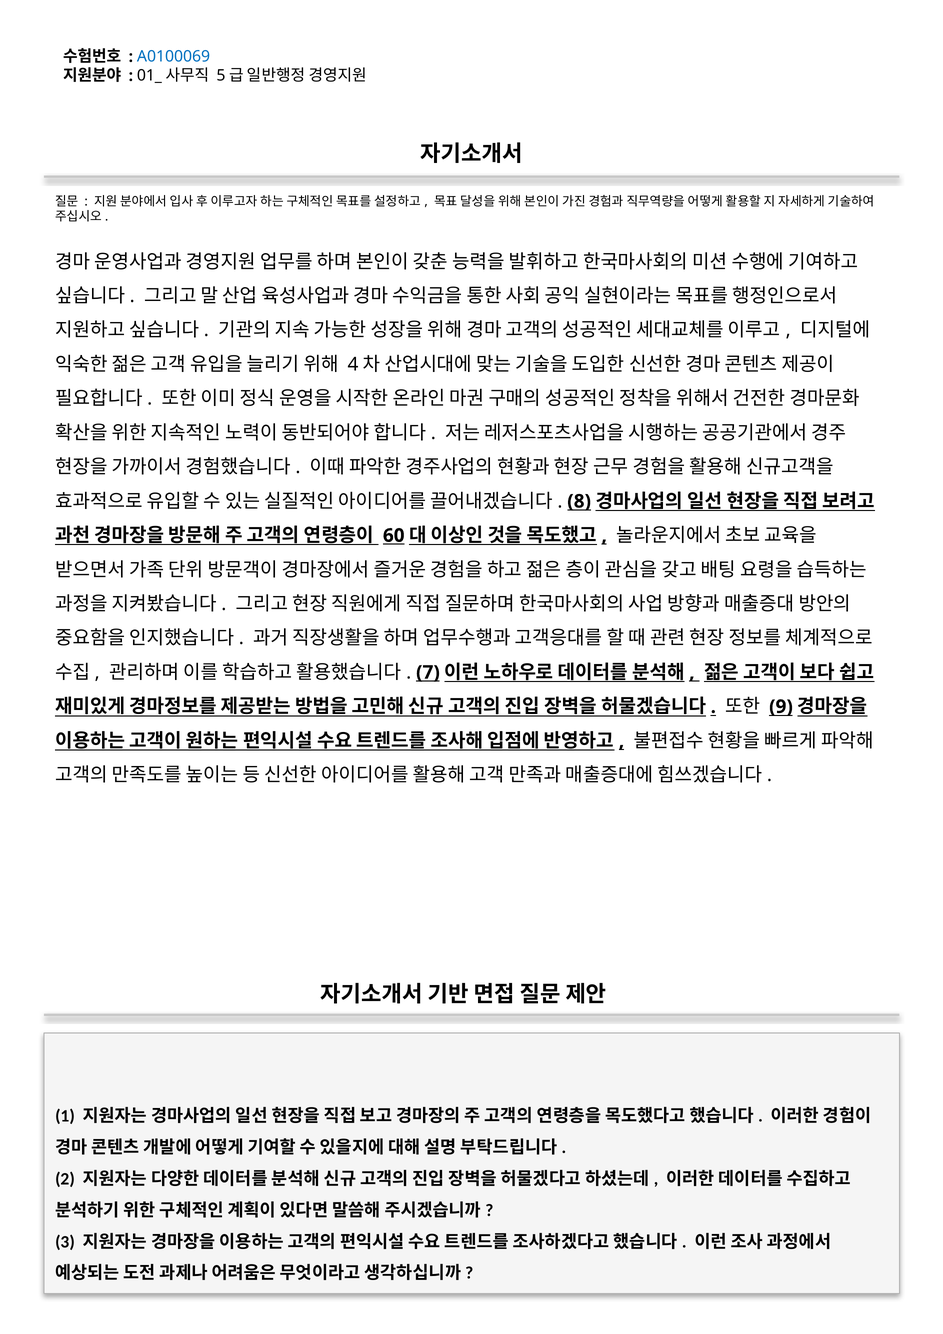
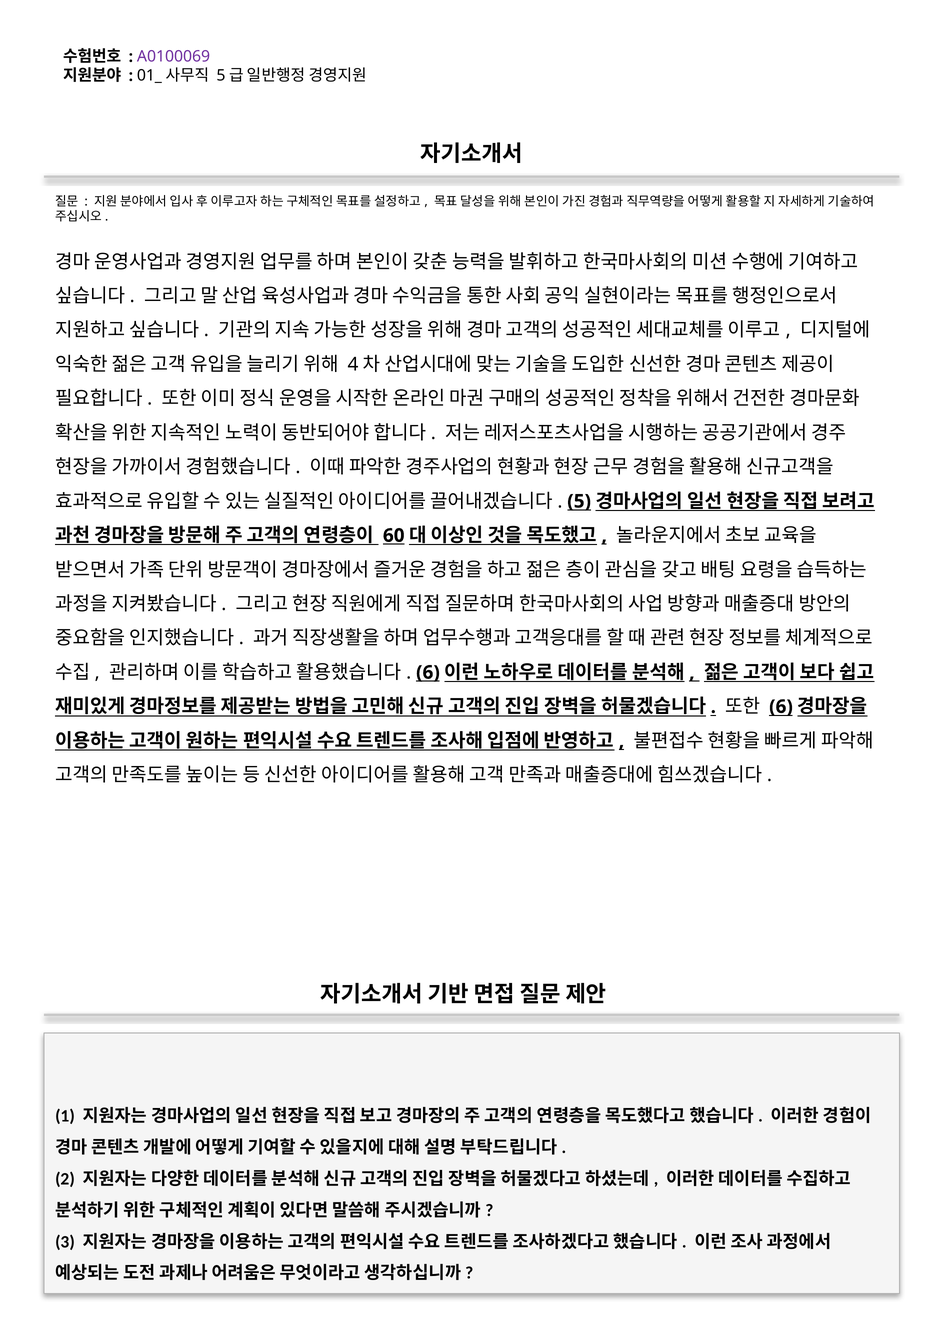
A0100069 colour: blue -> purple (174, 57)
8: 8 -> 5 (579, 501)
7: 7 -> 6 (428, 672)
9: 9 -> 6 (781, 707)
